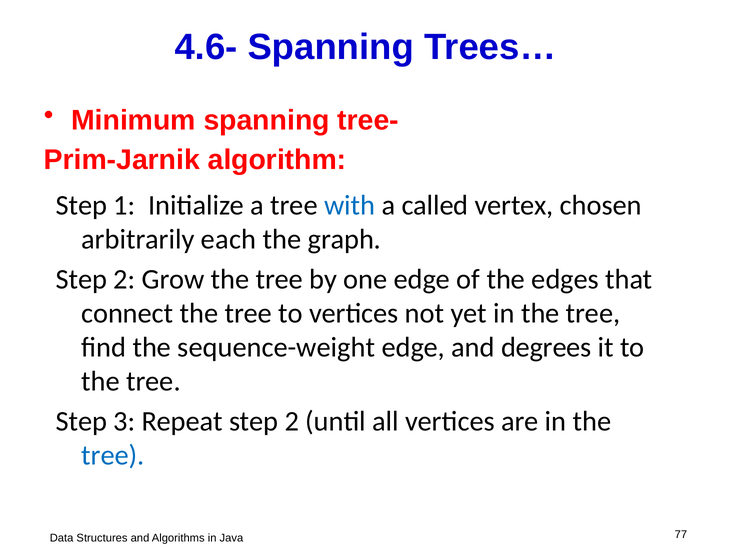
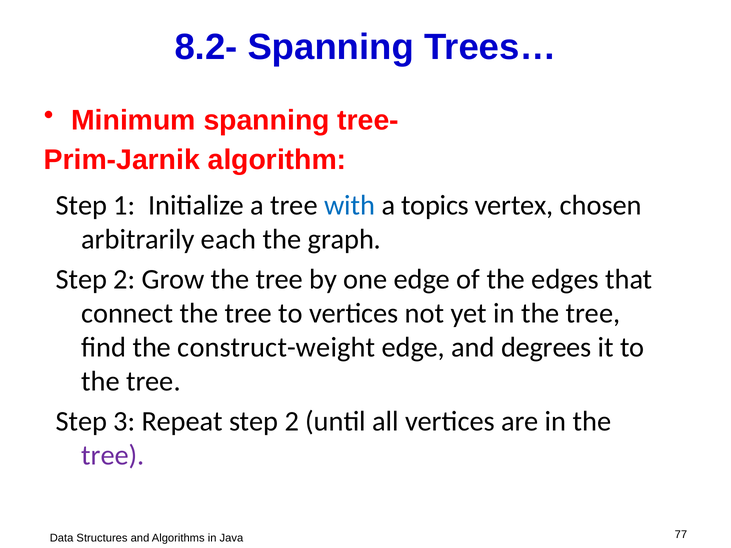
4.6-: 4.6- -> 8.2- (206, 47)
called: called -> topics (435, 205)
sequence-weight: sequence-weight -> construct-weight (276, 348)
tree colour: blue -> purple (113, 456)
